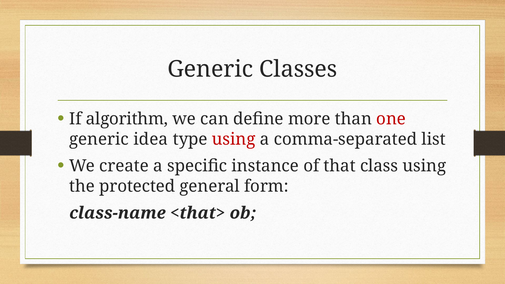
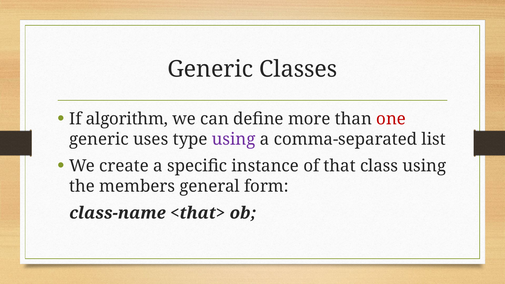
idea: idea -> uses (151, 139)
using colour: red -> purple (234, 139)
protected: protected -> members (137, 186)
